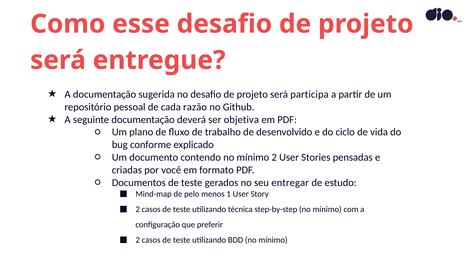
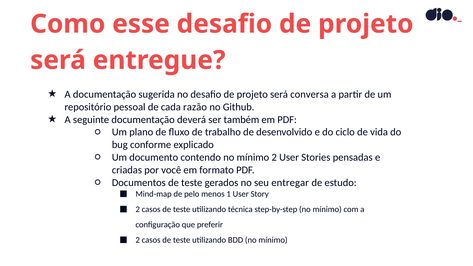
participa: participa -> conversa (310, 94)
objetiva: objetiva -> também (241, 120)
